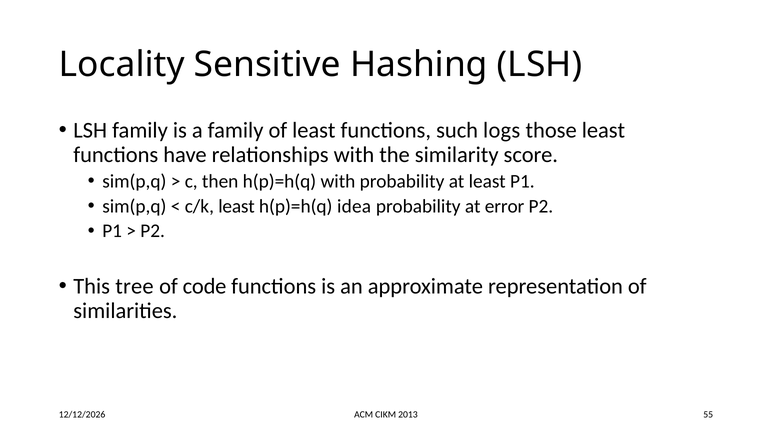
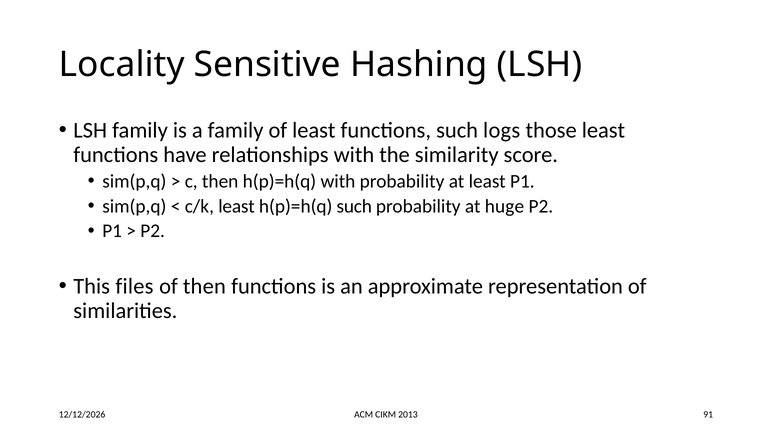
h(p)=h(q idea: idea -> such (354, 206)
error: error -> huge (504, 206)
tree: tree -> files (134, 287)
of code: code -> then (204, 287)
55: 55 -> 91 (708, 415)
